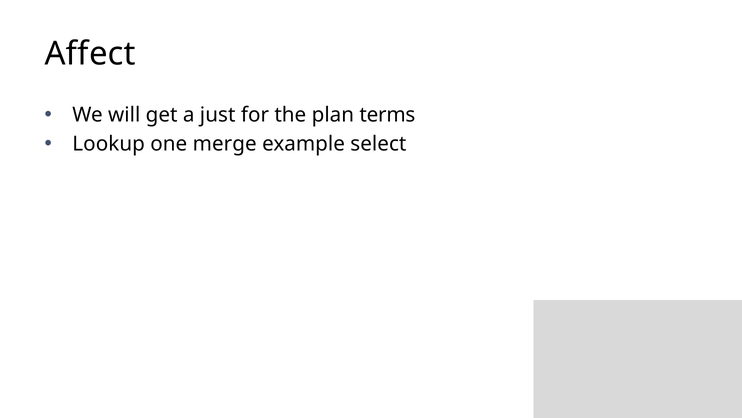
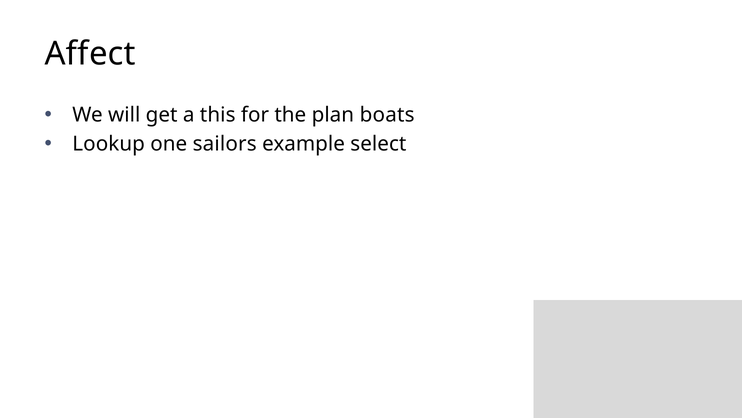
just: just -> this (218, 115)
terms: terms -> boats (387, 115)
merge: merge -> sailors (225, 144)
